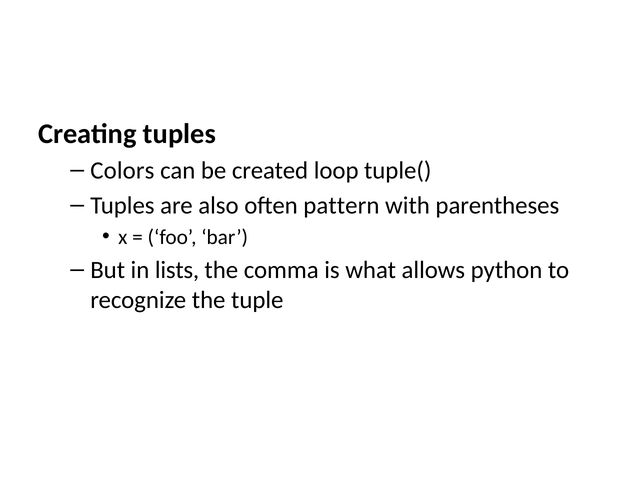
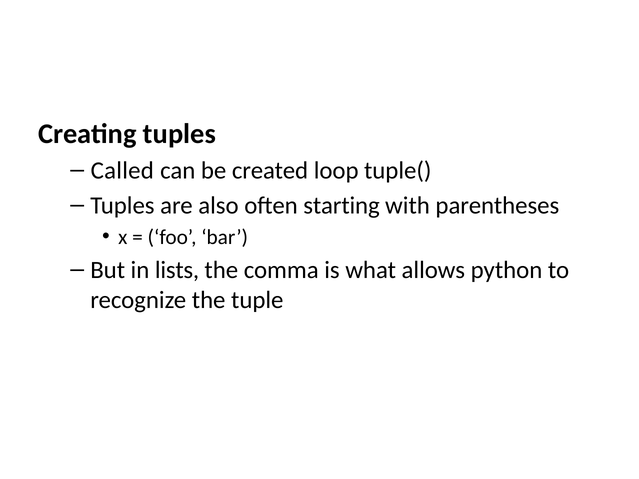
Colors: Colors -> Called (122, 171)
pattern: pattern -> starting (342, 206)
